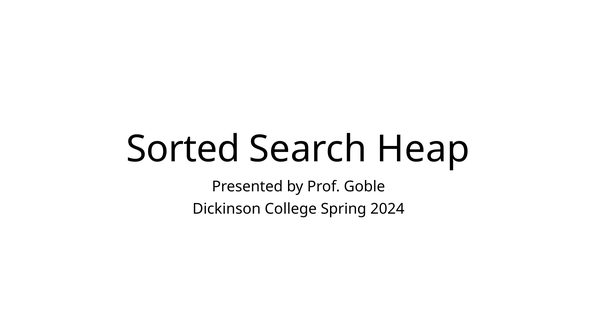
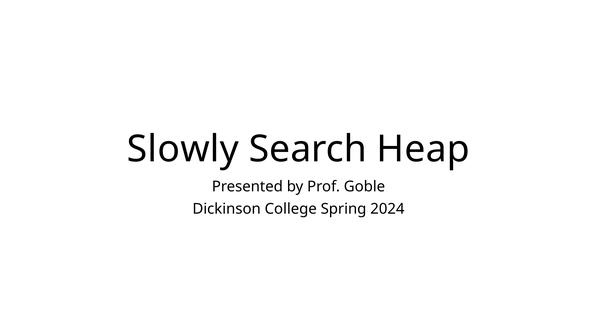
Sorted: Sorted -> Slowly (183, 149)
